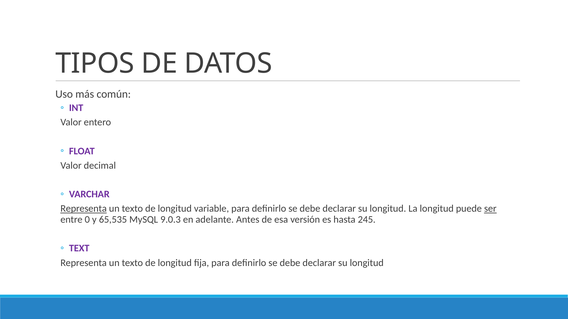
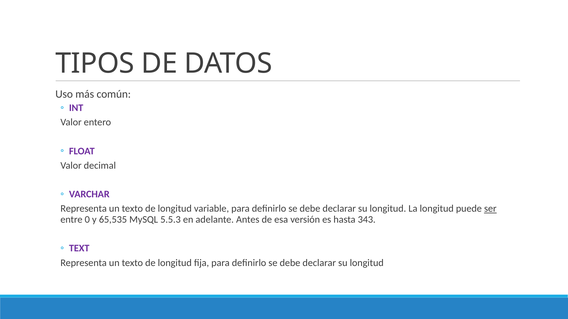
Representa underline: present -> none (84, 209)
9.0.3: 9.0.3 -> 5.5.3 (171, 220)
245: 245 -> 343 (367, 220)
